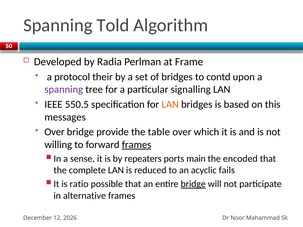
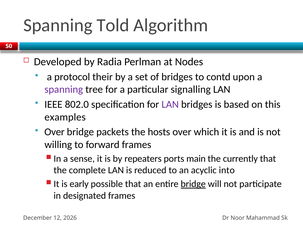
Frame: Frame -> Nodes (189, 62)
550.5: 550.5 -> 802.0 (77, 105)
LAN colour: orange -> purple (170, 105)
messages: messages -> examples (65, 117)
provide: provide -> packets (113, 132)
table: table -> hosts (159, 132)
frames underline: present -> none (137, 145)
encoded: encoded -> currently (240, 159)
fails: fails -> into (227, 170)
ratio: ratio -> early (79, 184)
alternative: alternative -> designated (85, 196)
